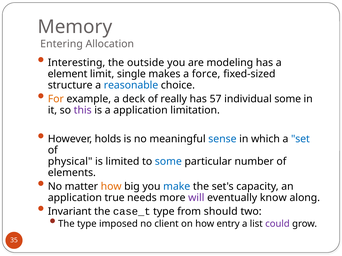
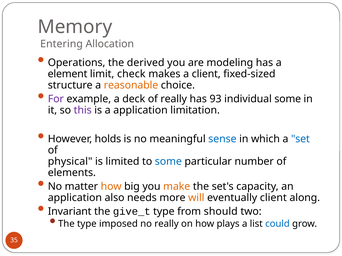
Interesting: Interesting -> Operations (77, 63)
outside: outside -> derived (146, 63)
single: single -> check (131, 74)
a force: force -> client (206, 74)
reasonable colour: blue -> orange (131, 85)
For colour: orange -> purple (56, 99)
57: 57 -> 93 (216, 99)
make colour: blue -> orange (177, 187)
true: true -> also (115, 198)
will colour: purple -> orange (196, 198)
eventually know: know -> client (273, 198)
case_t: case_t -> give_t (132, 212)
no client: client -> really (167, 224)
entry: entry -> plays (228, 224)
could colour: purple -> blue (277, 224)
